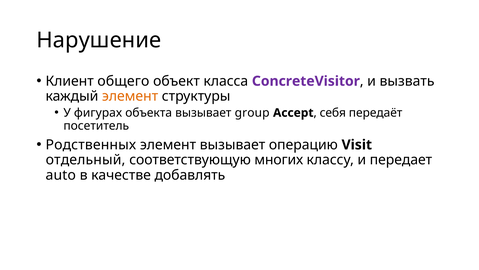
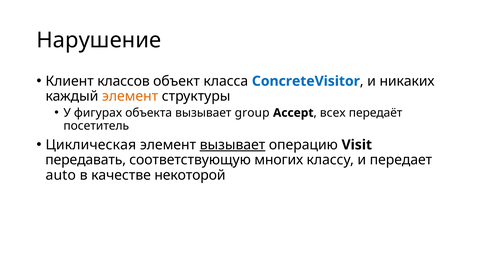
общего: общего -> классов (124, 81)
ConcreteVisitor colour: purple -> blue (306, 81)
вызвать: вызвать -> никаких (407, 81)
себя: себя -> всех (333, 113)
Родственных: Родственных -> Циклическая (91, 145)
вызывает underline: none -> present (232, 145)
отдельный: отдельный -> передавать (86, 160)
добавлять: добавлять -> некоторой (190, 175)
